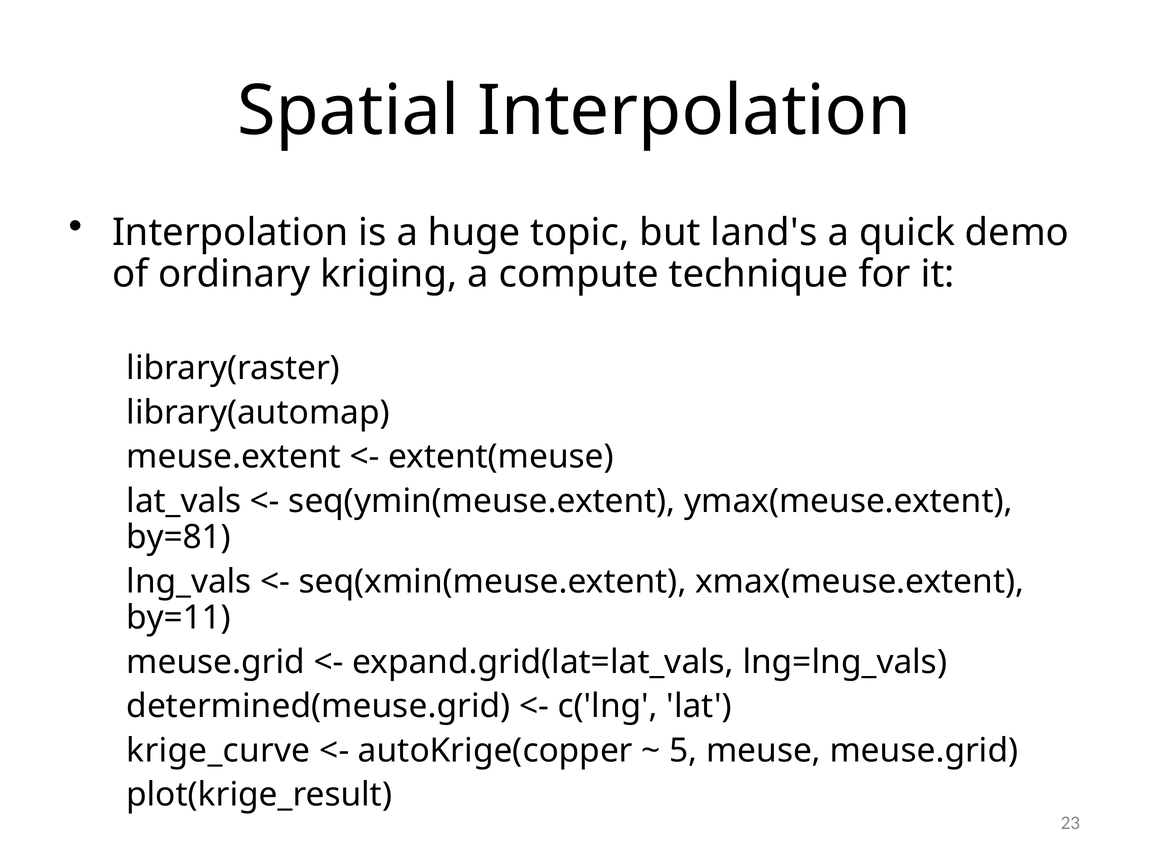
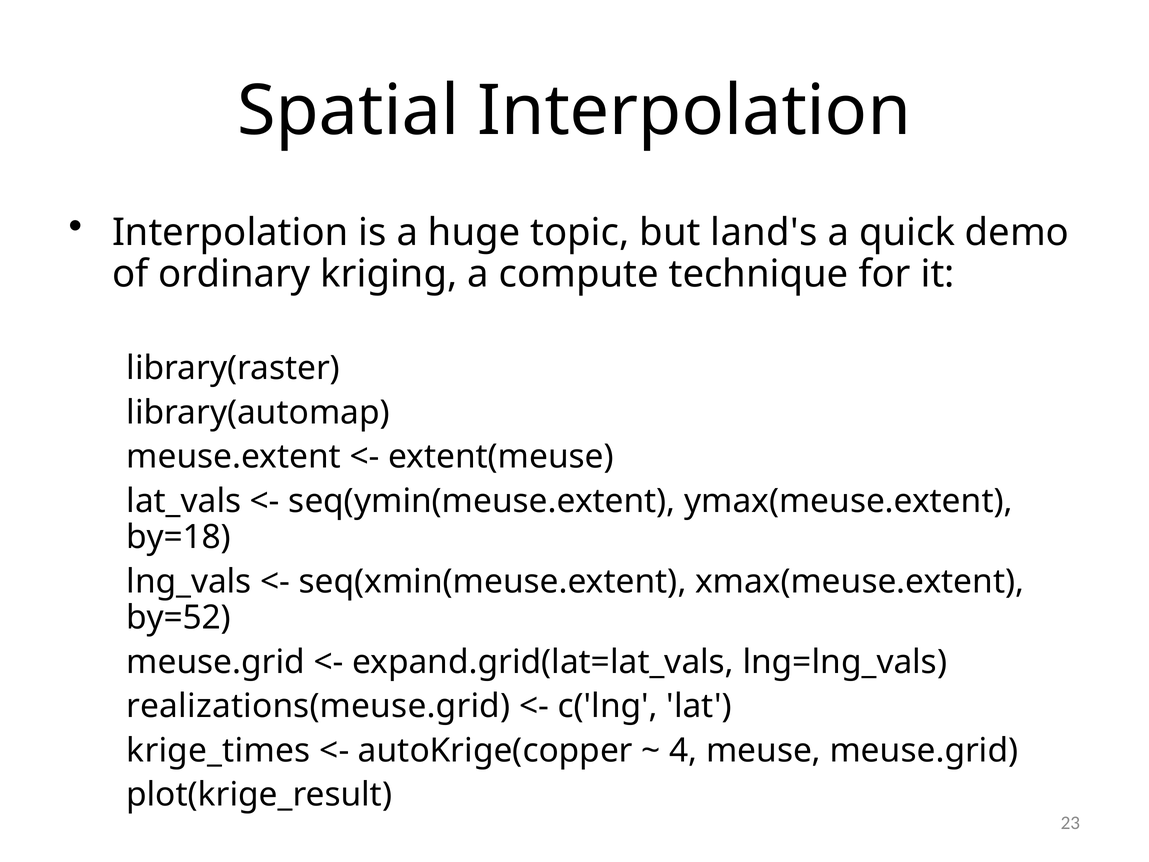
by=81: by=81 -> by=18 (179, 537)
by=11: by=11 -> by=52 (179, 618)
determined(meuse.grid: determined(meuse.grid -> realizations(meuse.grid (318, 706)
krige_curve: krige_curve -> krige_times (218, 750)
5: 5 -> 4 (683, 750)
